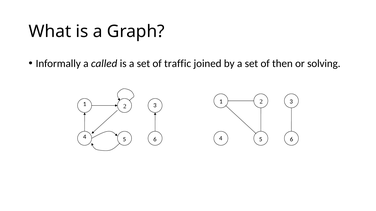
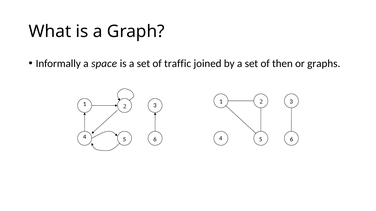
called: called -> space (104, 64)
solving: solving -> graphs (324, 64)
